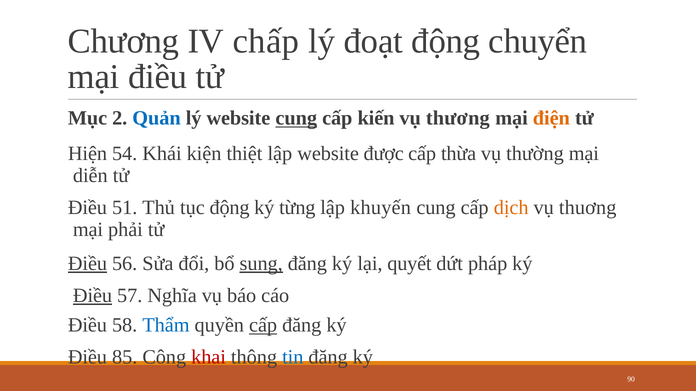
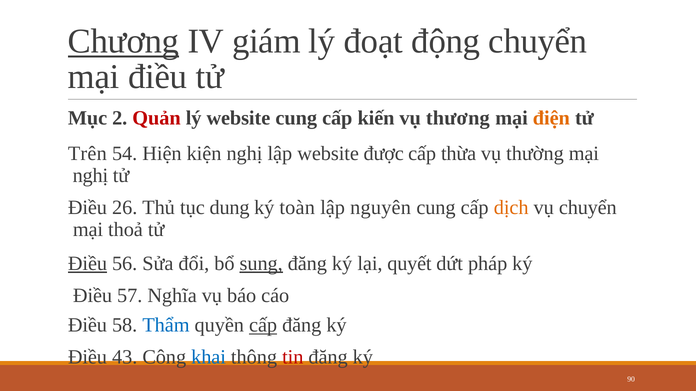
Chương underline: none -> present (124, 42)
chấp: chấp -> giám (266, 42)
Quản colour: blue -> red (157, 118)
cung underline: present -> none (296, 118)
Hiện: Hiện -> Trên (87, 154)
Khái: Khái -> Hiện (162, 154)
kiện thiệt: thiệt -> nghị (244, 154)
diễn: diễn -> nghị (90, 176)
51: 51 -> 26 (125, 208)
tục động: động -> dung (230, 208)
từng: từng -> toàn (297, 208)
khuyến: khuyến -> nguyên (381, 208)
vụ thuơng: thuơng -> chuyển (588, 208)
phải: phải -> thoả (125, 230)
Điều underline: present -> none (93, 296)
85: 85 -> 43 (125, 358)
khai colour: red -> blue (209, 358)
tin colour: blue -> red (293, 358)
